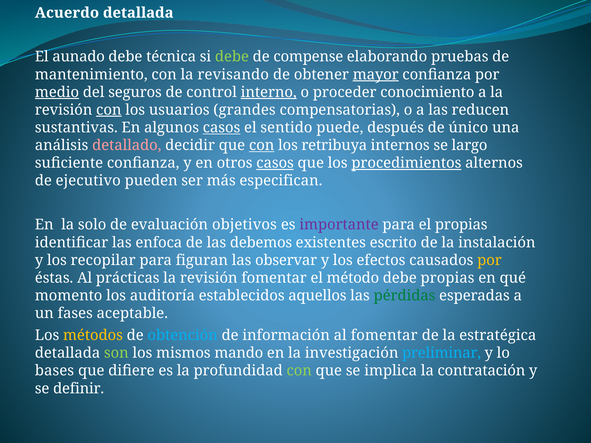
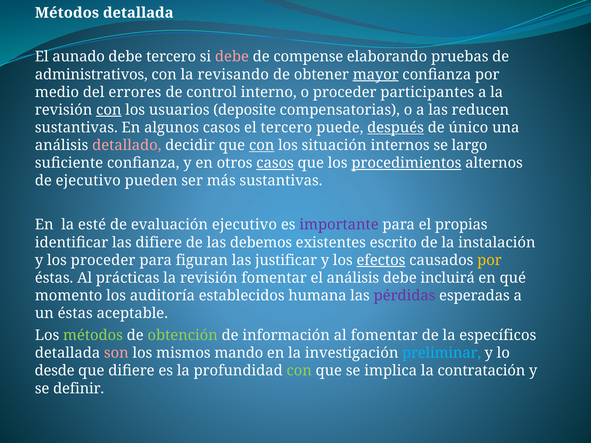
Acuerdo: Acuerdo -> Métodos (67, 13)
debe técnica: técnica -> tercero (171, 57)
debe colour: light green -> pink (232, 57)
mantenimiento: mantenimiento -> administrativos (91, 75)
medio underline: present -> none (57, 92)
seguros: seguros -> errores (135, 92)
interno underline: present -> none (269, 92)
conocimiento: conocimiento -> participantes (427, 92)
grandes: grandes -> deposite (245, 110)
casos underline: present -> none (222, 128)
el sentido: sentido -> tercero (286, 128)
después underline: none -> present (396, 128)
retribuya: retribuya -> situación (334, 145)
más especifican: especifican -> sustantivas (281, 181)
solo: solo -> esté (92, 225)
evaluación objetivos: objetivos -> ejecutivo (244, 225)
las enfoca: enfoca -> difiere (159, 243)
los recopilar: recopilar -> proceder (103, 260)
observar: observar -> justificar (286, 260)
efectos underline: none -> present (381, 260)
el método: método -> análisis (353, 278)
debe propias: propias -> incluirá (448, 278)
aquellos: aquellos -> humana (317, 296)
pérdidas colour: green -> purple (405, 296)
un fases: fases -> éstas (75, 314)
métodos colour: yellow -> light green (93, 336)
obtención colour: light blue -> light green (183, 336)
estratégica: estratégica -> específicos (498, 336)
son colour: light green -> pink (116, 353)
bases: bases -> desde (55, 371)
